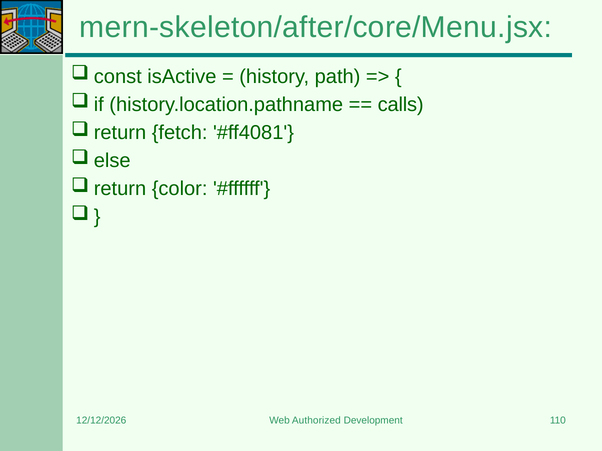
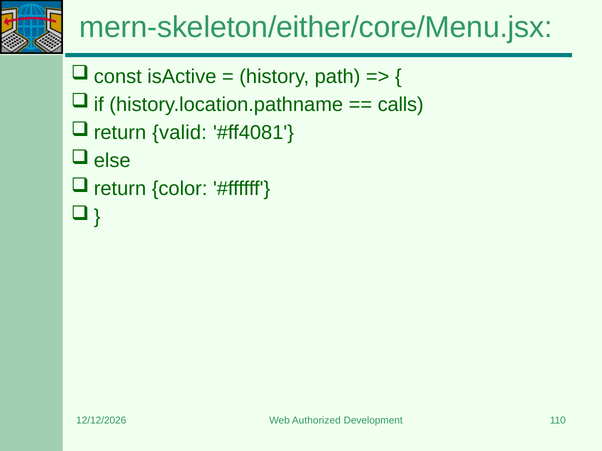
mern-skeleton/after/core/Menu.jsx: mern-skeleton/after/core/Menu.jsx -> mern-skeleton/either/core/Menu.jsx (316, 27)
fetch: fetch -> valid (180, 133)
